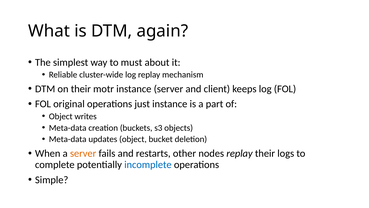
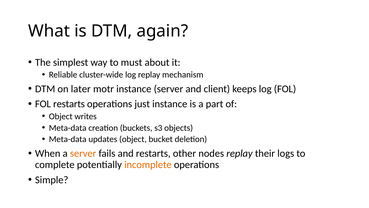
on their: their -> later (81, 89)
FOL original: original -> restarts (69, 104)
incomplete colour: blue -> orange (148, 164)
